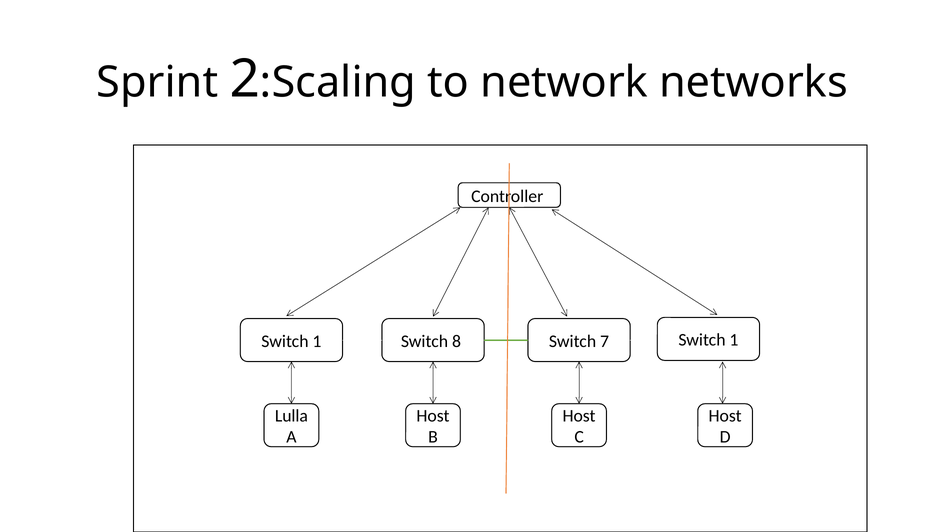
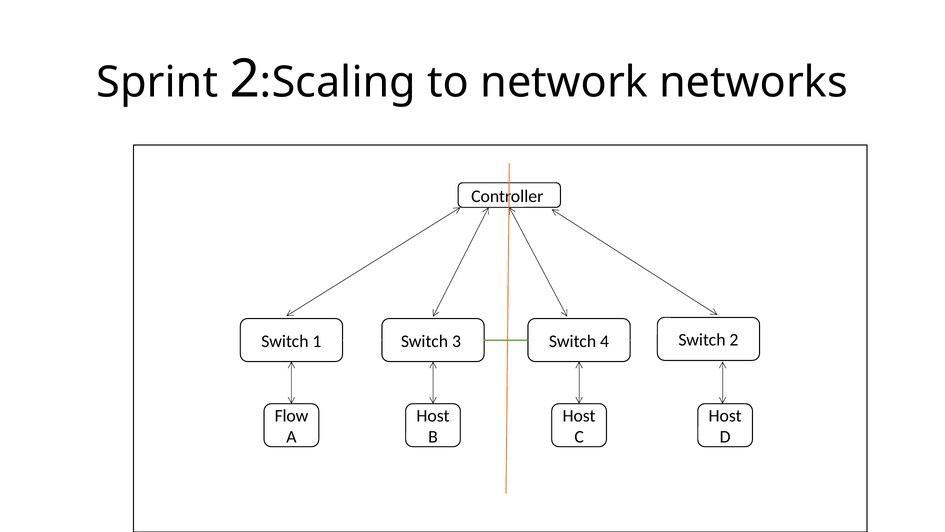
8: 8 -> 3 (457, 341)
7: 7 -> 4 (605, 341)
1: 1 -> 2 (734, 340)
Lulla: Lulla -> Flow (291, 415)
